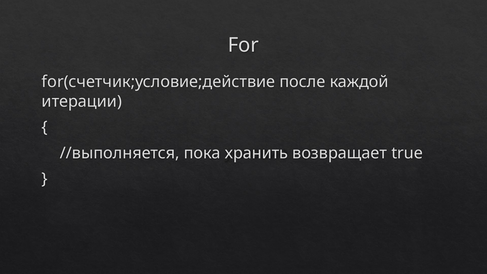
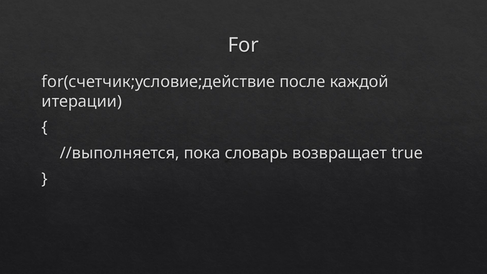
хранить: хранить -> словарь (256, 153)
